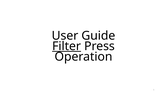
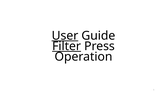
User underline: none -> present (65, 36)
